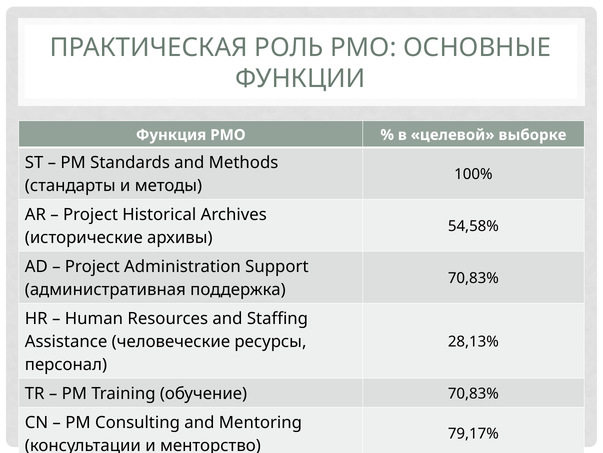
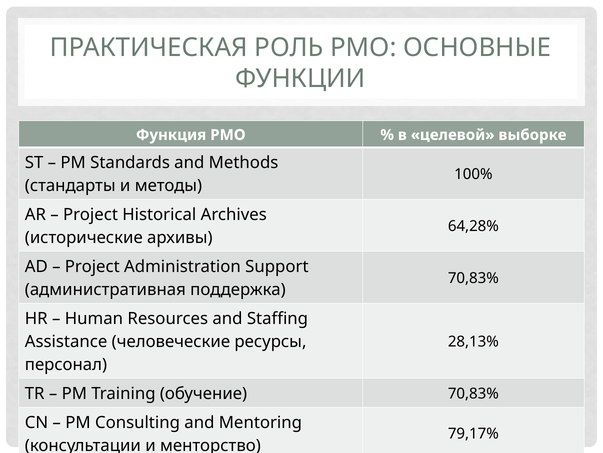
54,58%: 54,58% -> 64,28% (473, 226)
